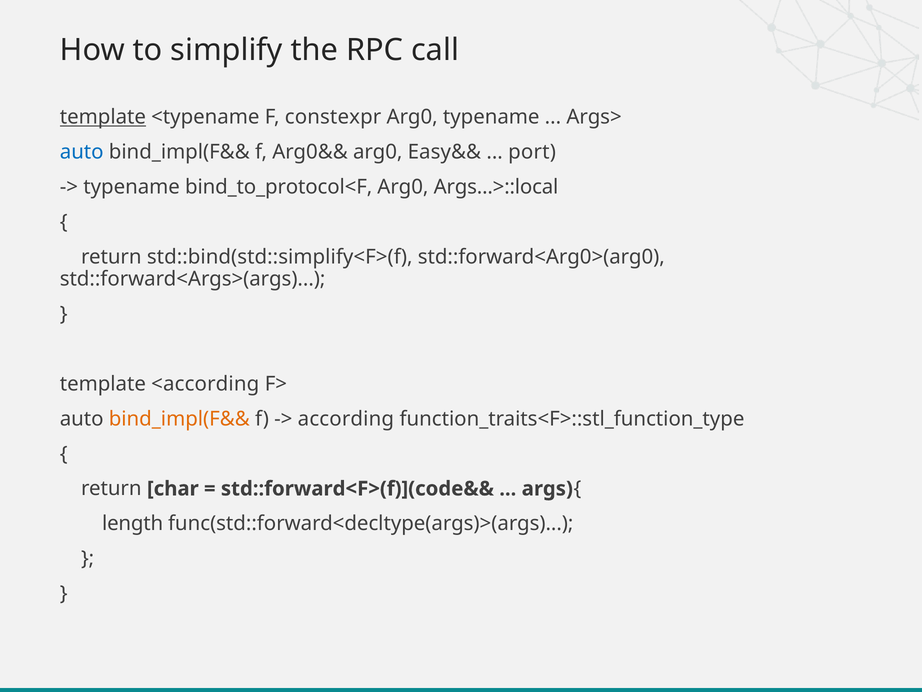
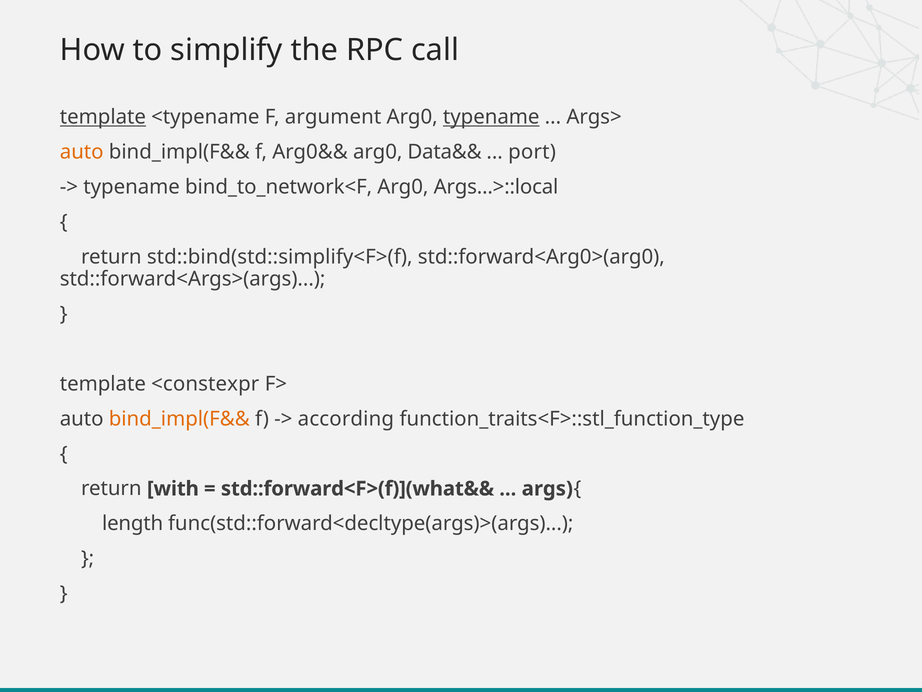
constexpr: constexpr -> argument (333, 117)
typename underline: none -> present (491, 117)
auto colour: blue -> orange (82, 152)
Easy&&: Easy&& -> Data&& (445, 152)
bind_to_protocol<F: bind_to_protocol<F -> bind_to_network<F (279, 187)
<according: <according -> <constexpr (205, 384)
char: char -> with (173, 488)
std::forward<F>(f)](code&&: std::forward<F>(f)](code&& -> std::forward<F>(f)](what&& (357, 488)
